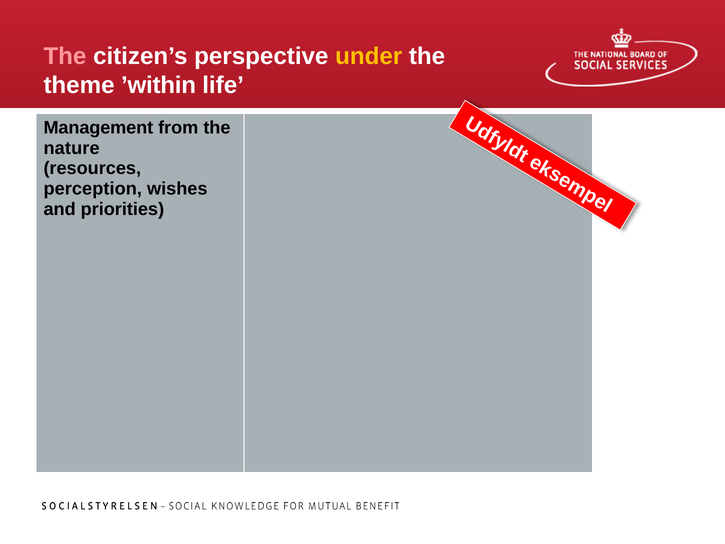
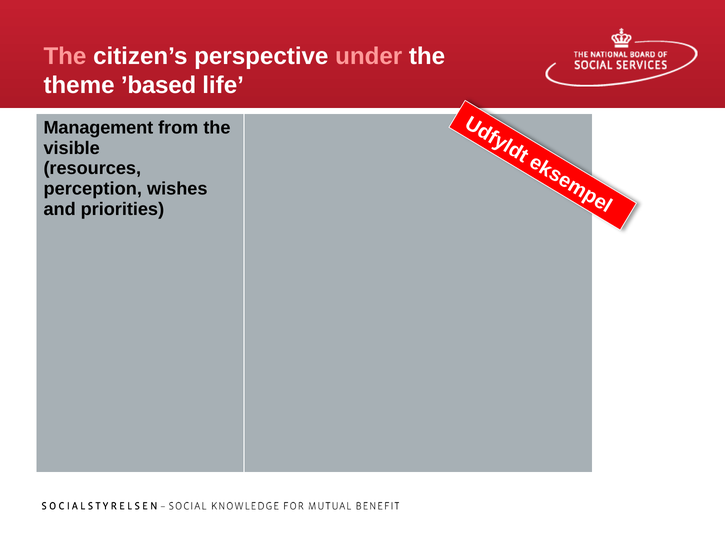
under colour: yellow -> pink (369, 56)
’within: ’within -> ’based (159, 85)
nature: nature -> visible (72, 148)
